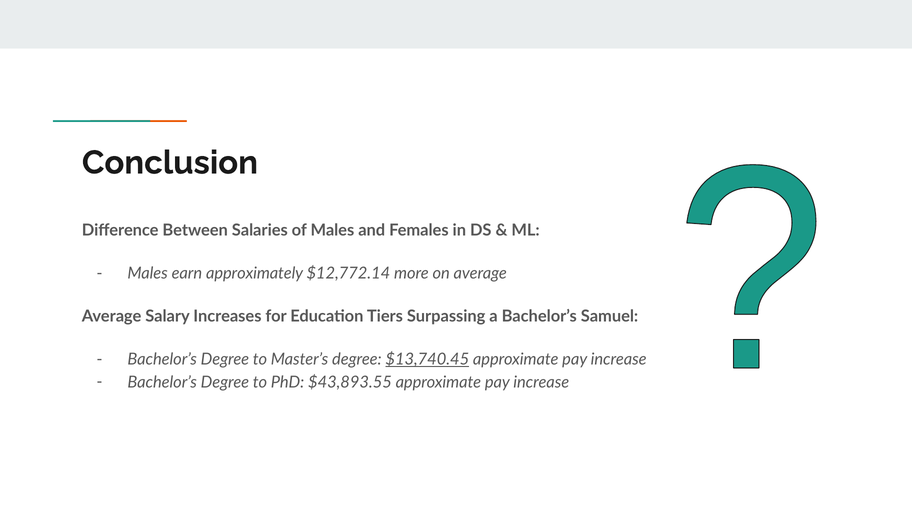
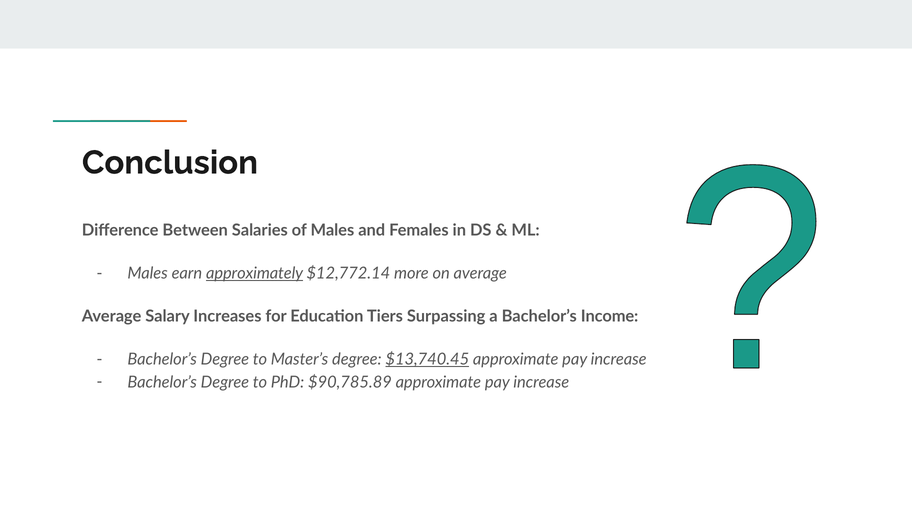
approximately underline: none -> present (255, 273)
Samuel: Samuel -> Income (610, 316)
$43,893.55: $43,893.55 -> $90,785.89 (350, 382)
